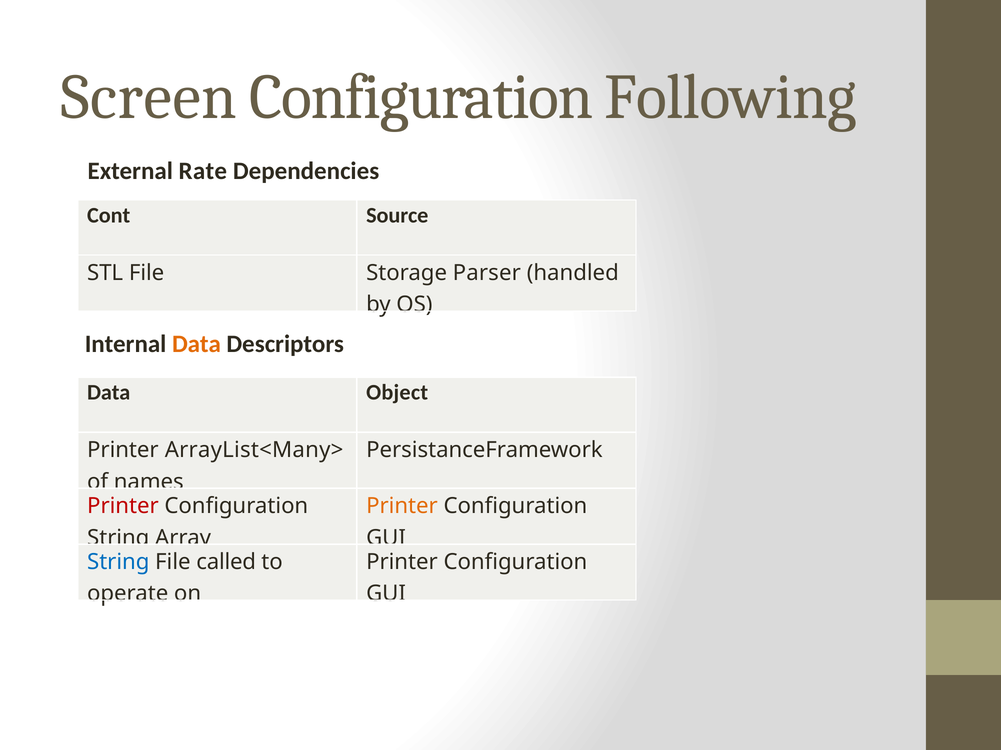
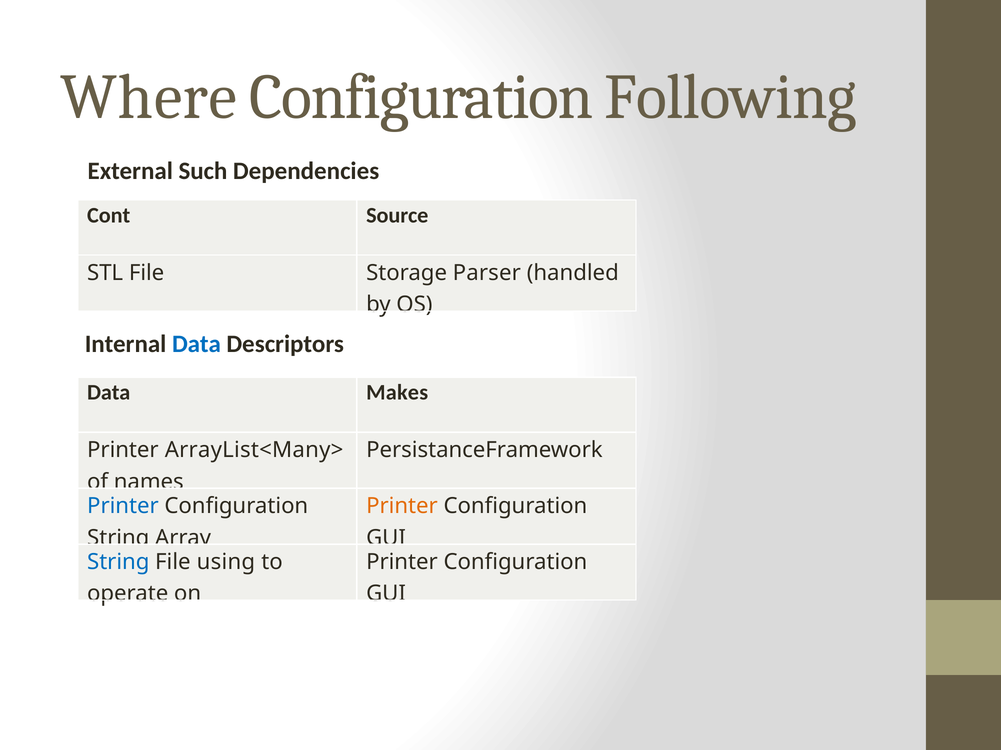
Screen: Screen -> Where (149, 97)
Rate: Rate -> Such (203, 171)
Data colour: orange -> blue (196, 345)
Object: Object -> Makes (397, 393)
Printer colour: red -> blue (123, 507)
called: called -> using (226, 563)
